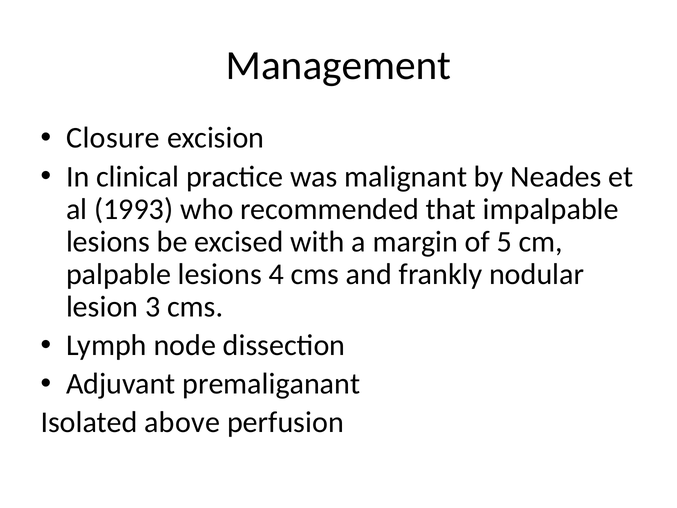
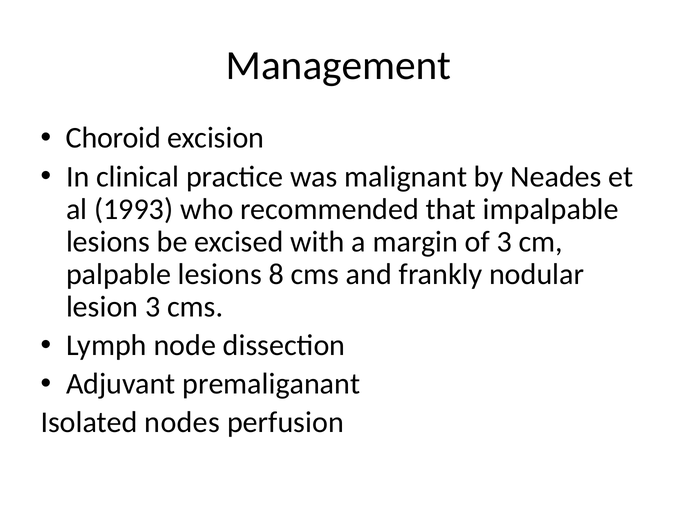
Closure: Closure -> Choroid (113, 138)
of 5: 5 -> 3 (504, 242)
4: 4 -> 8 (276, 274)
above: above -> nodes (182, 422)
